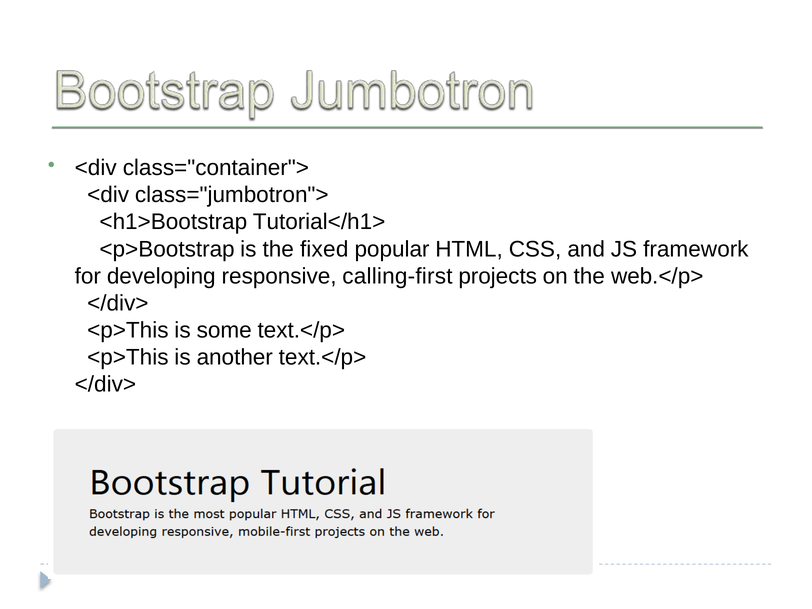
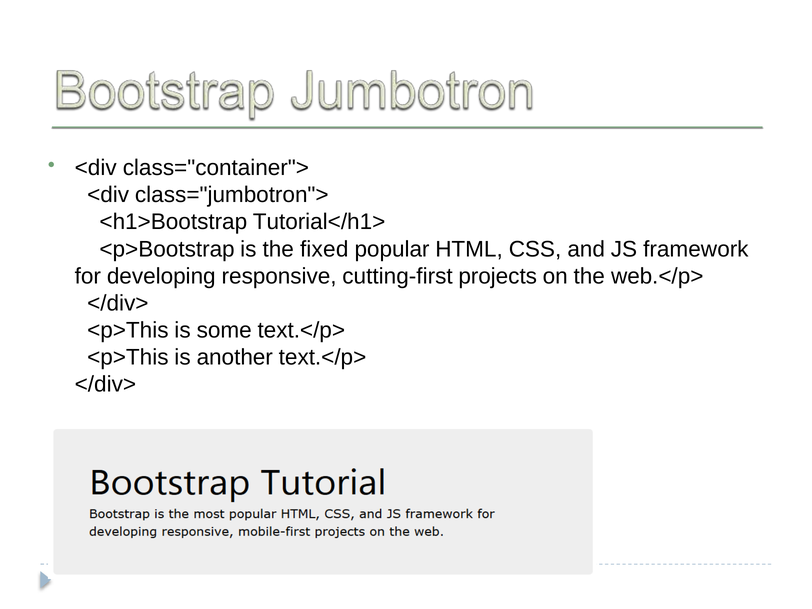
calling-first: calling-first -> cutting-first (398, 276)
